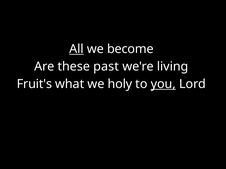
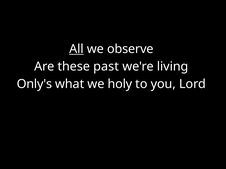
become: become -> observe (130, 49)
Fruit's: Fruit's -> Only's (34, 84)
you underline: present -> none (163, 84)
